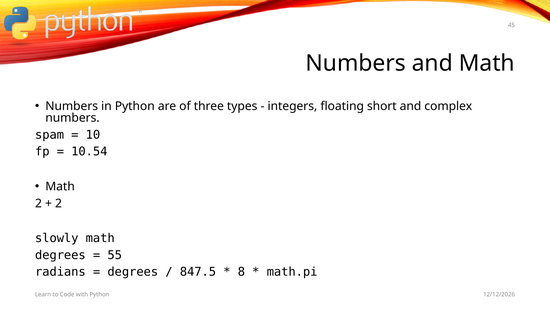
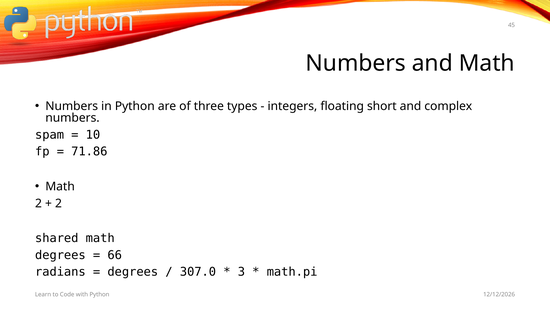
10.54: 10.54 -> 71.86 (89, 152)
slowly: slowly -> shared (57, 239)
55: 55 -> 66 (115, 255)
847.5: 847.5 -> 307.0 (198, 272)
8: 8 -> 3 (241, 272)
